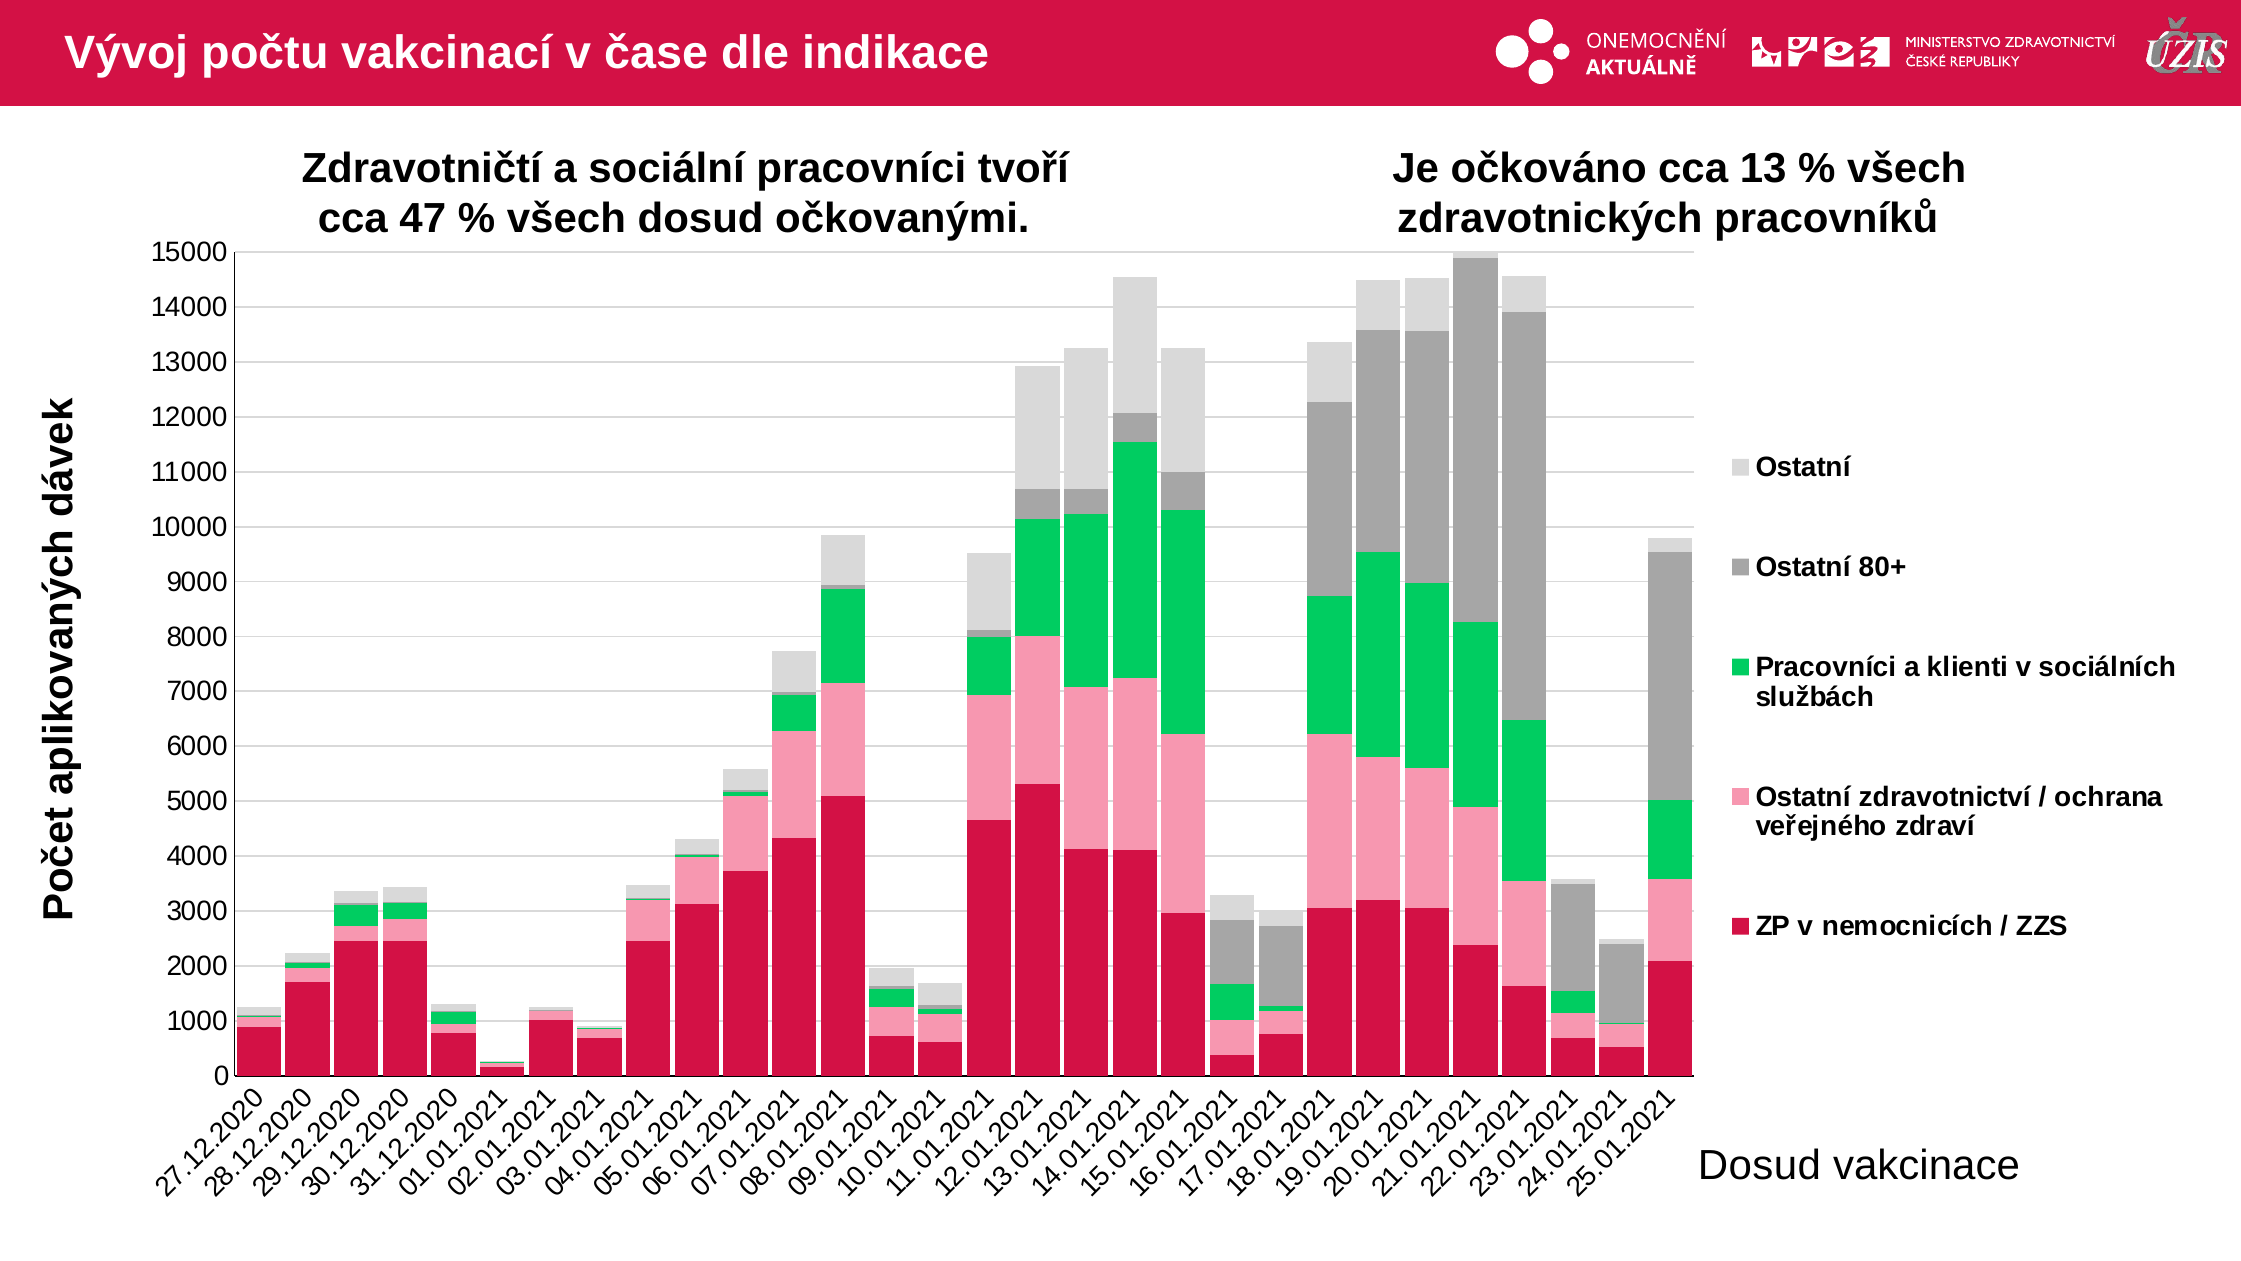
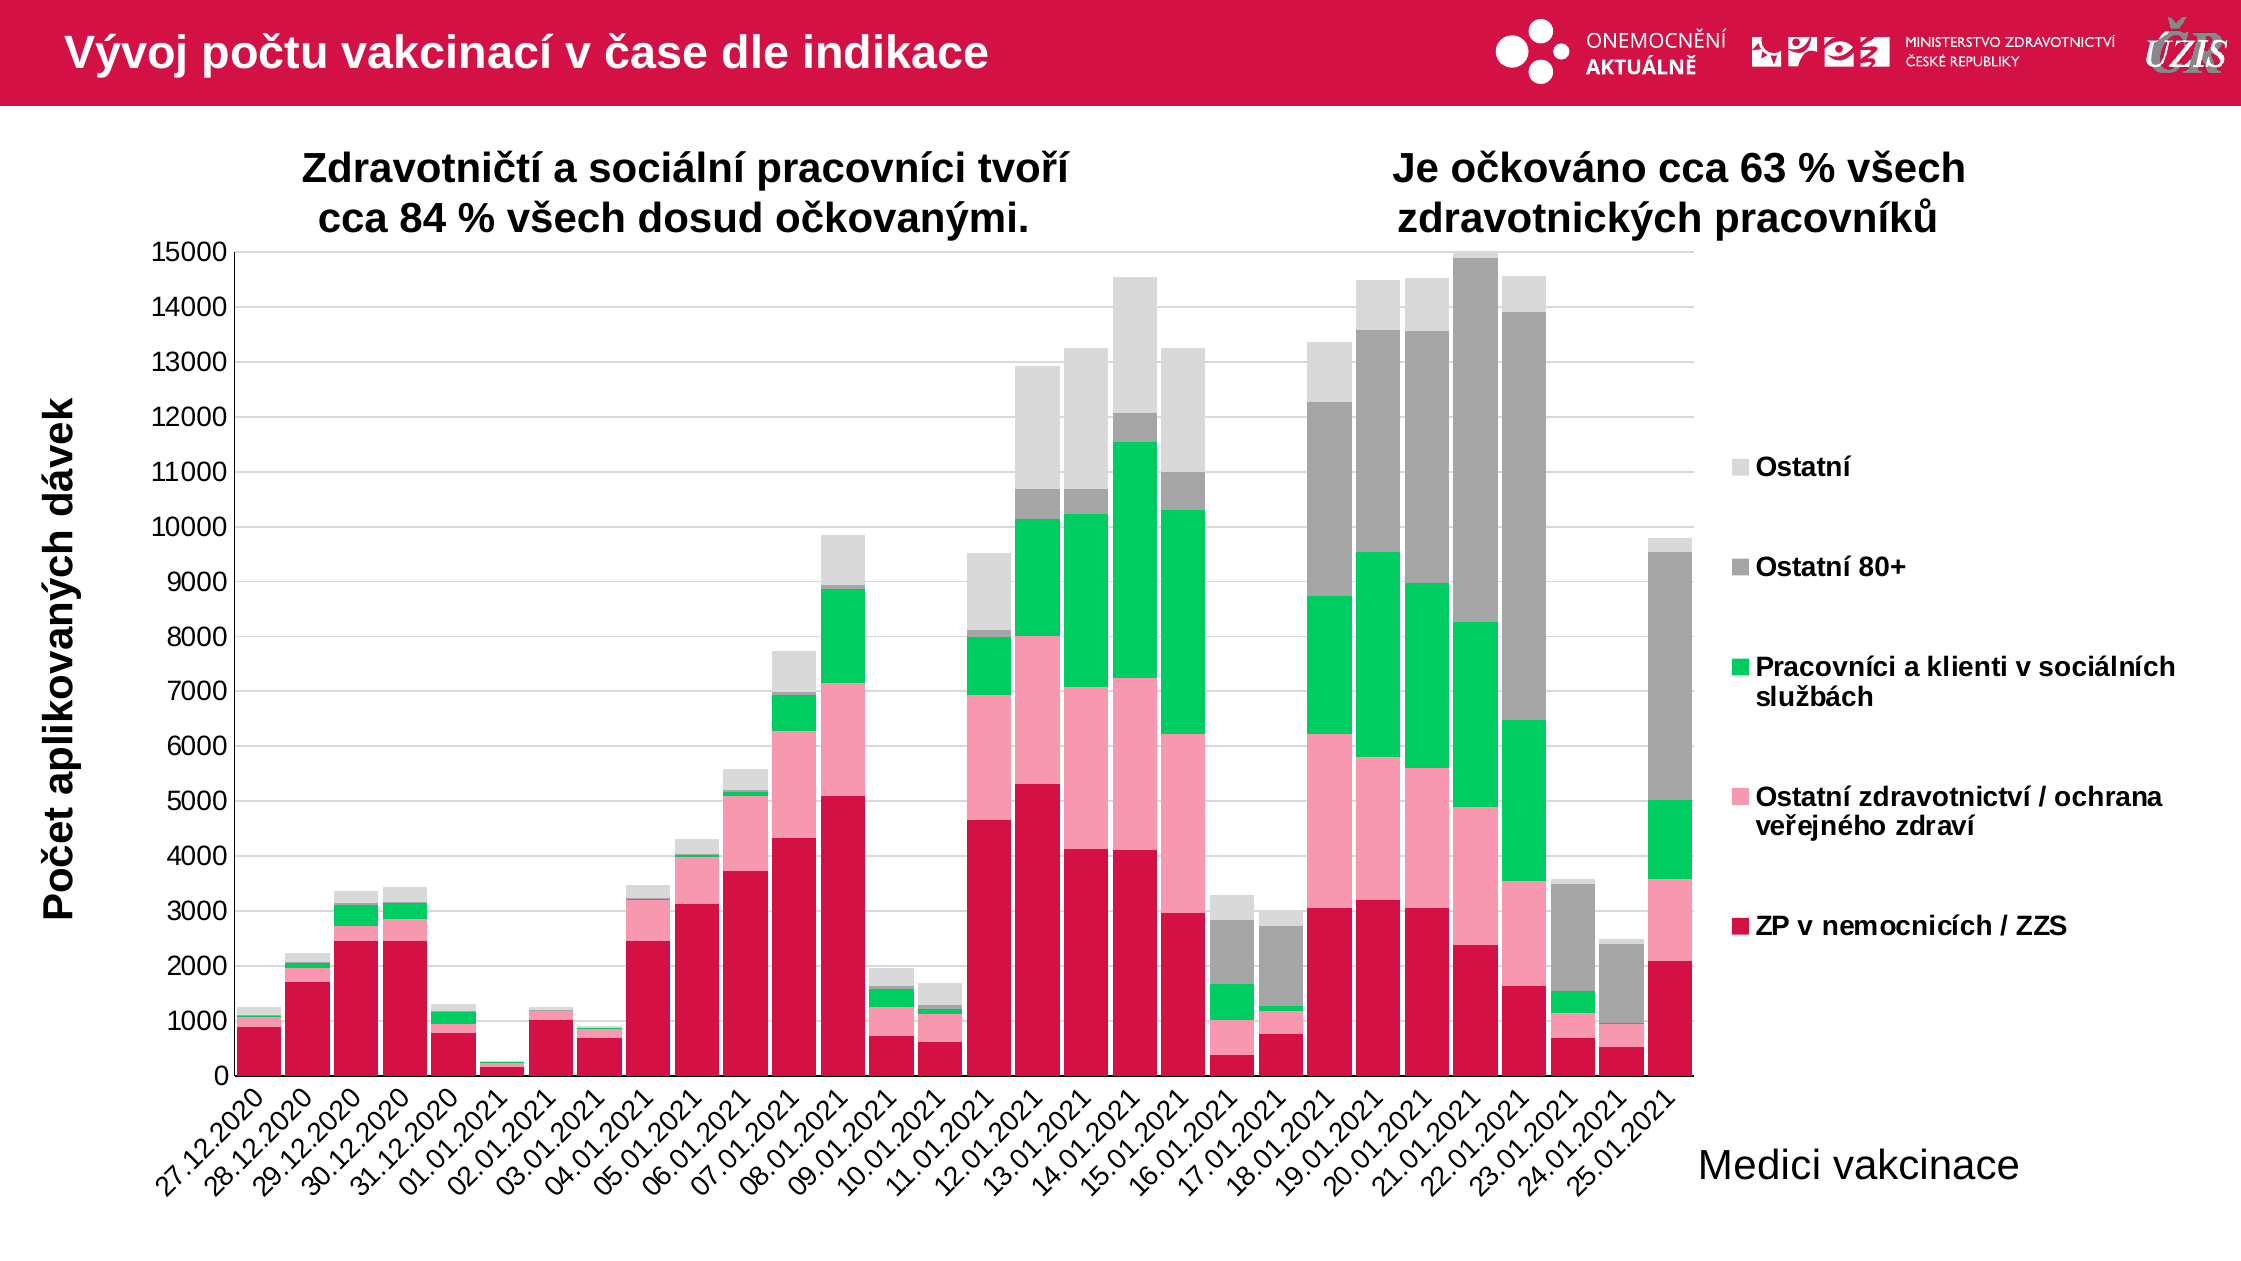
13: 13 -> 63 (1763, 169)
47: 47 -> 84 (423, 219)
Dosud: Dosud -> Medici (1760, 1165)
